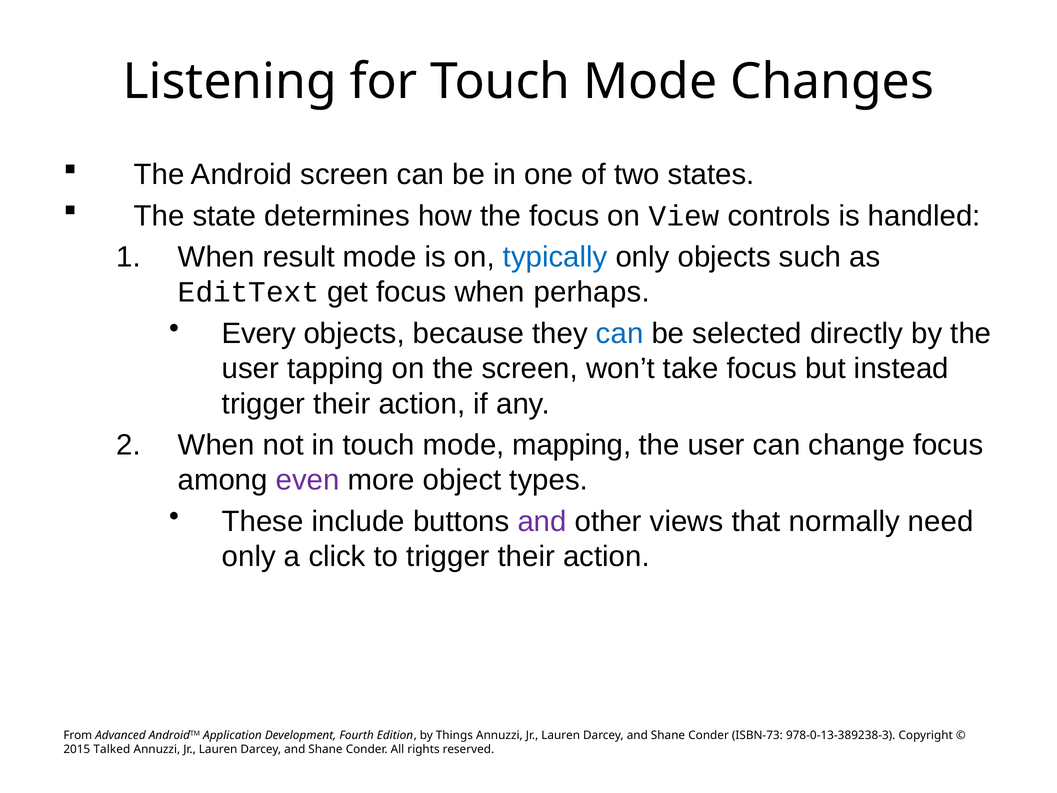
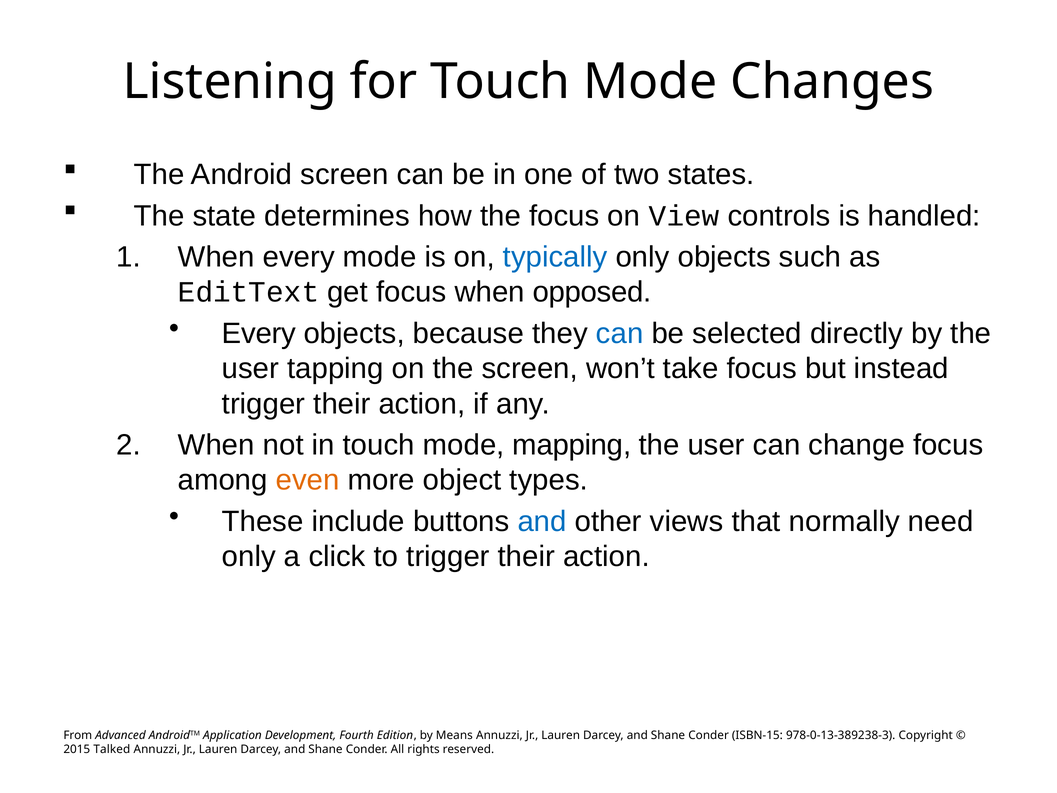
When result: result -> every (299, 257)
perhaps: perhaps -> opposed (592, 292)
even colour: purple -> orange (308, 480)
and colour: purple -> blue (542, 521)
Things: Things -> Means (454, 735)
ISBN-73: ISBN-73 -> ISBN-15 (757, 735)
